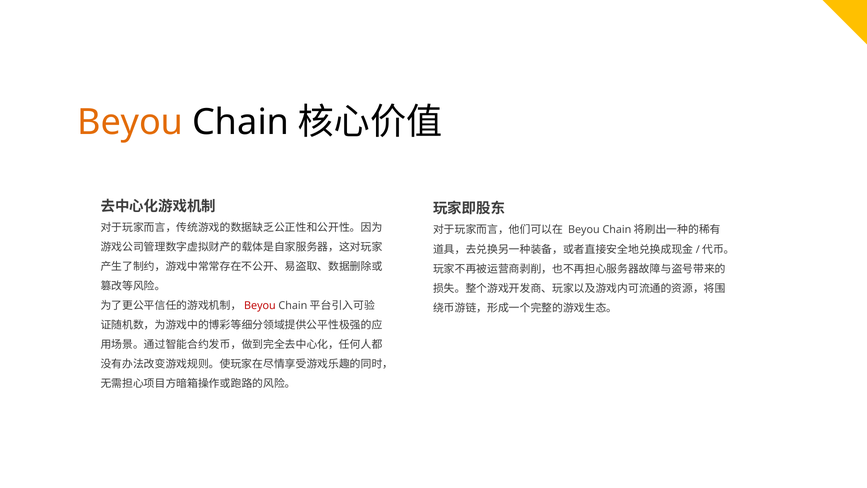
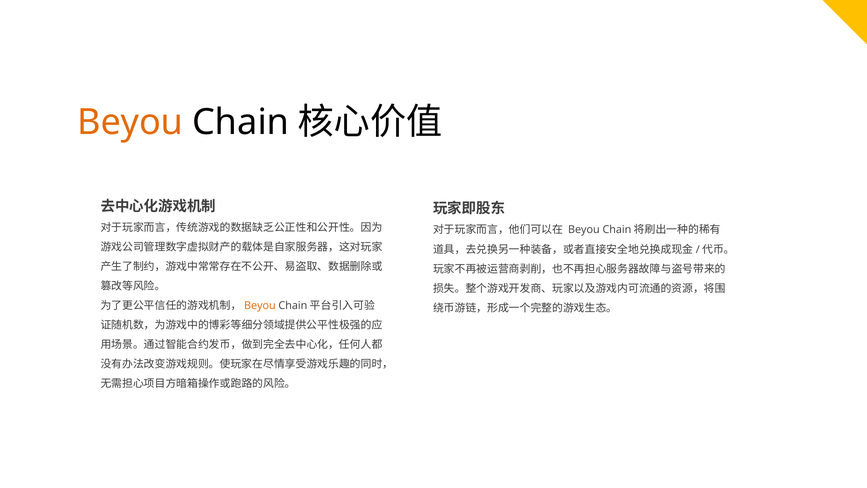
Beyou colour: red -> orange (260, 306)
